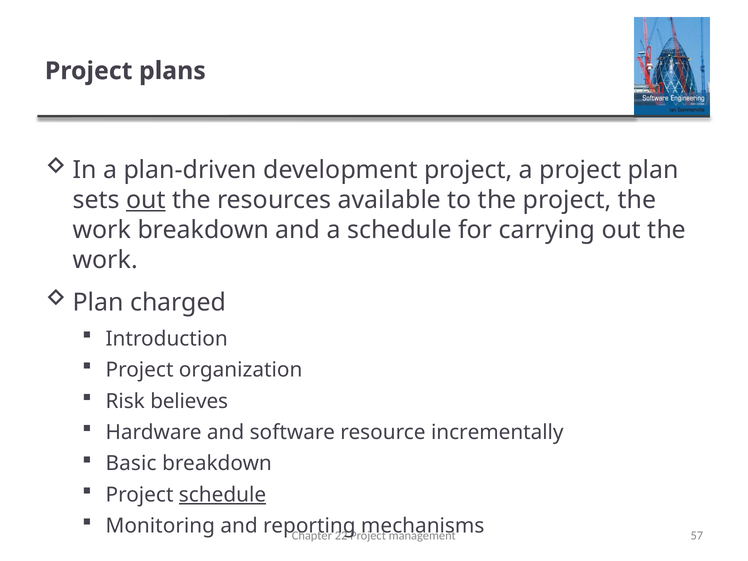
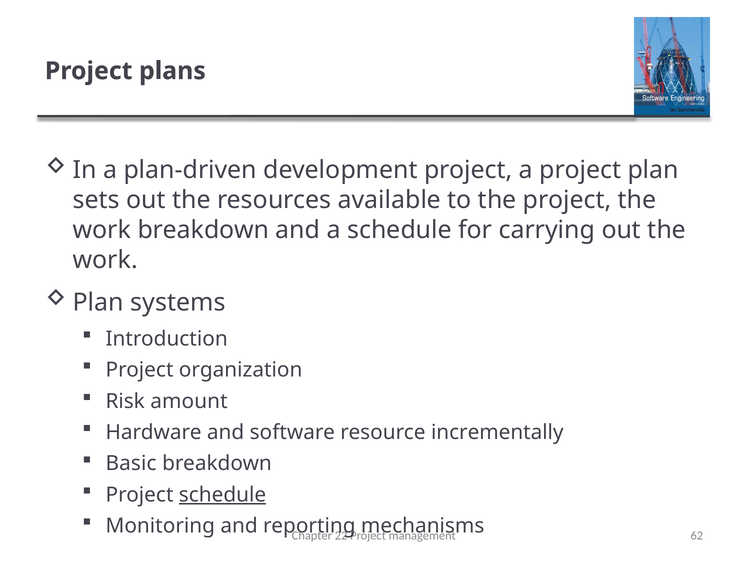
out underline: present -> none (146, 200)
charged: charged -> systems (178, 302)
believes: believes -> amount (189, 401)
57: 57 -> 62 (697, 536)
